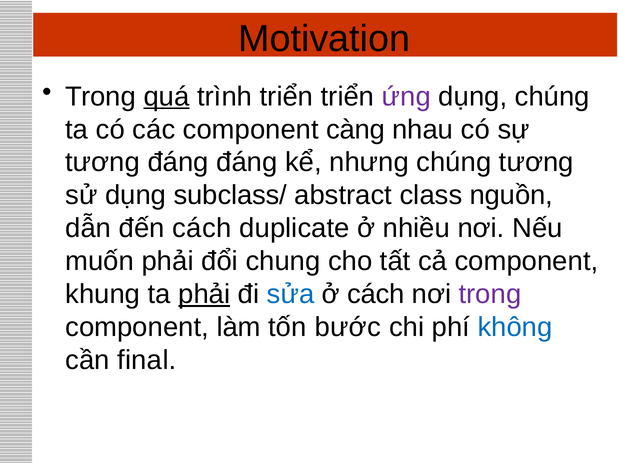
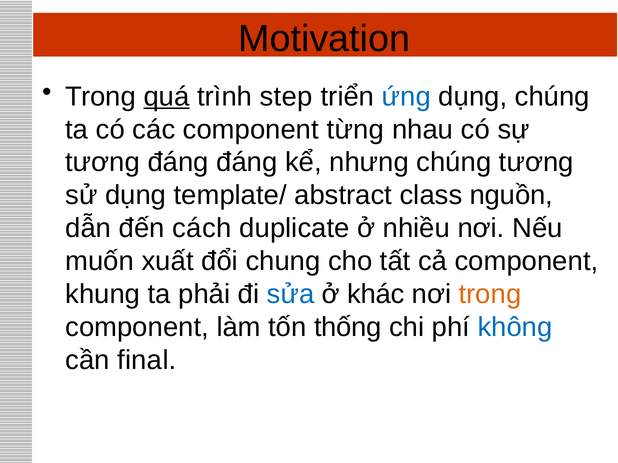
trình triển: triển -> step (286, 97)
ứng colour: purple -> blue (406, 97)
càng: càng -> từng (355, 130)
subclass/: subclass/ -> template/ (230, 196)
muốn phải: phải -> xuất (168, 261)
phải underline: present -> none (204, 294)
ở cách: cách -> khác (376, 294)
trong colour: purple -> orange (490, 294)
bước: bước -> thống (348, 327)
